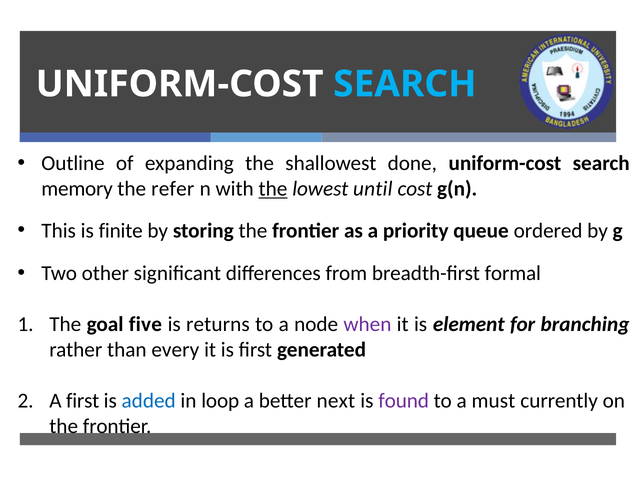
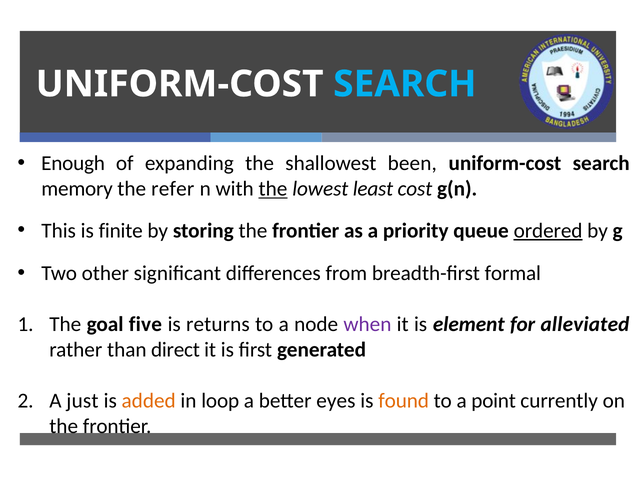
Outline: Outline -> Enough (73, 163)
done: done -> been (412, 163)
until: until -> least (373, 189)
ordered underline: none -> present (548, 231)
branching: branching -> alleviated (585, 324)
every: every -> direct (175, 350)
A first: first -> just (82, 401)
added colour: blue -> orange (149, 401)
next: next -> eyes (336, 401)
found colour: purple -> orange (404, 401)
must: must -> point (494, 401)
